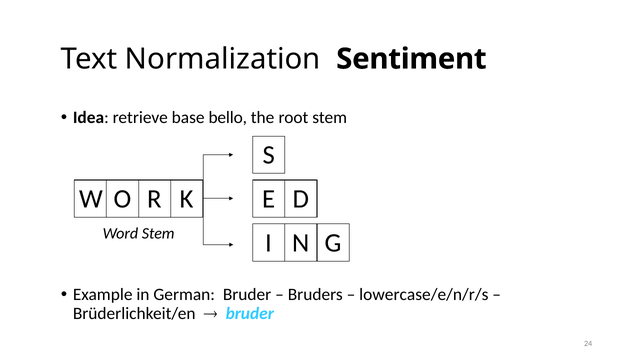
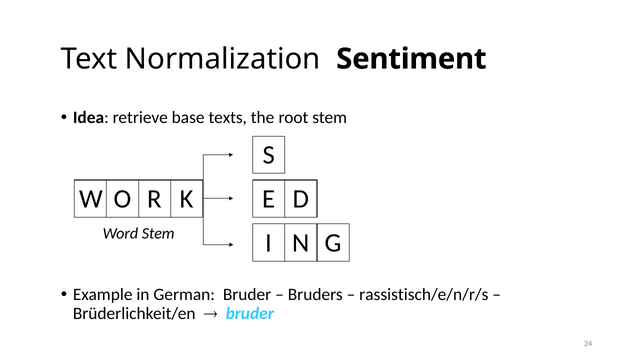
bello: bello -> texts (228, 118)
lowercase/e/n/r/s: lowercase/e/n/r/s -> rassistisch/e/n/r/s (424, 295)
